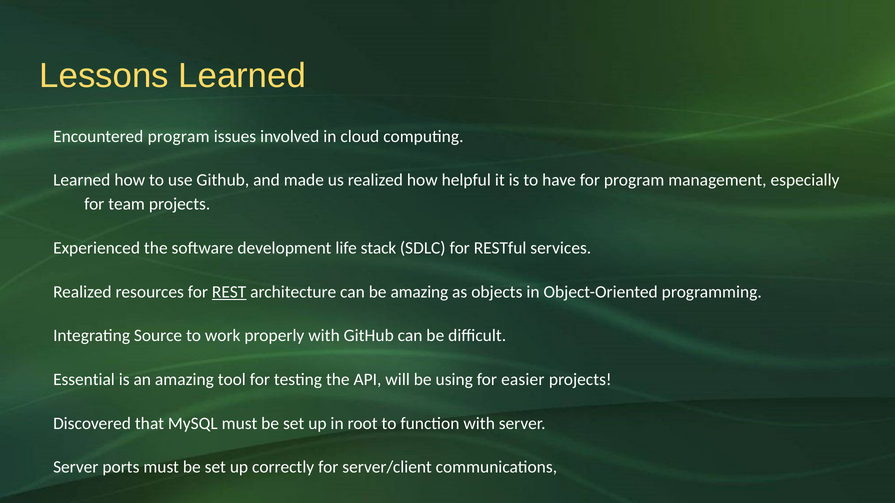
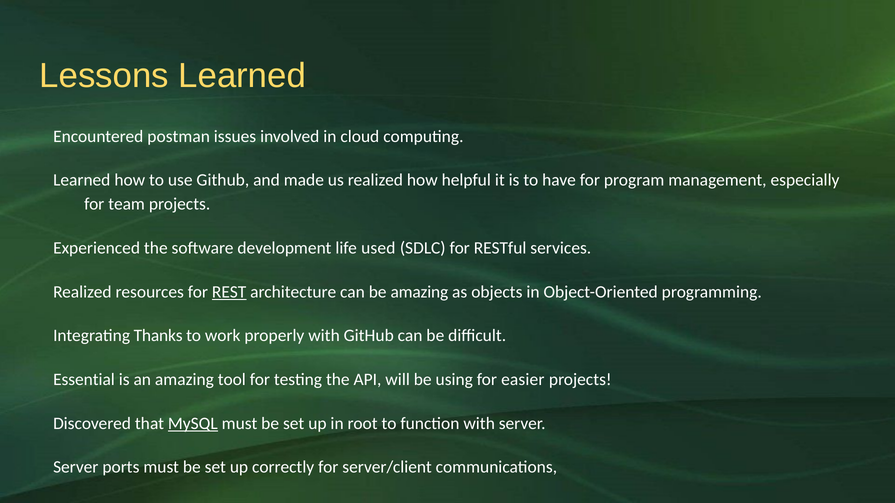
Encountered program: program -> postman (179, 137)
stack: stack -> used (378, 248)
Source: Source -> Thanks (158, 336)
MySQL underline: none -> present (193, 424)
